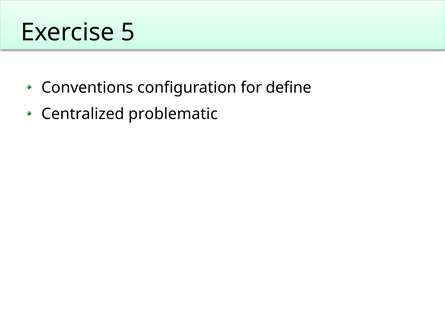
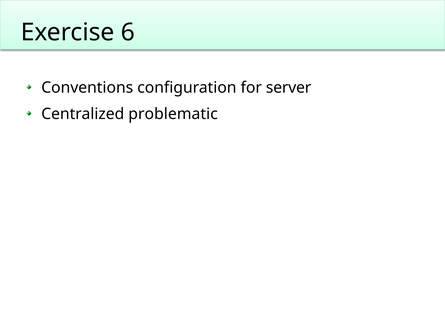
5: 5 -> 6 (128, 32)
define: define -> server (289, 87)
